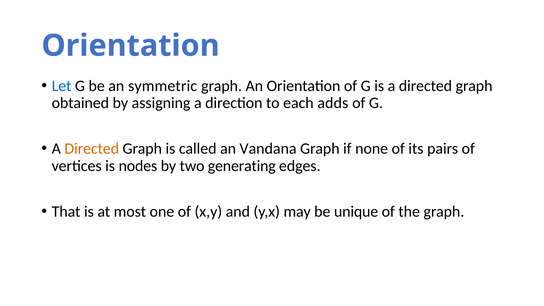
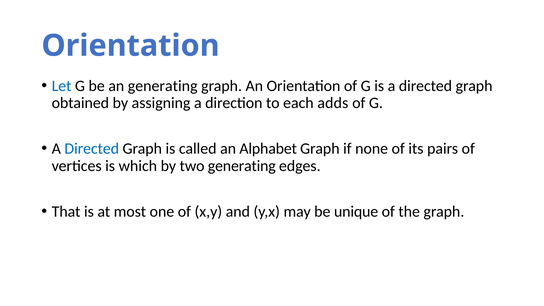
an symmetric: symmetric -> generating (163, 86)
Directed colour: orange -> blue (92, 149)
Vandana: Vandana -> Alphabet (268, 149)
nodes: nodes -> which (138, 166)
